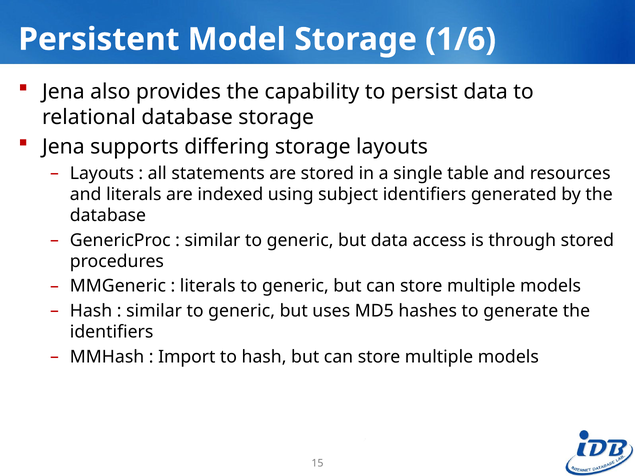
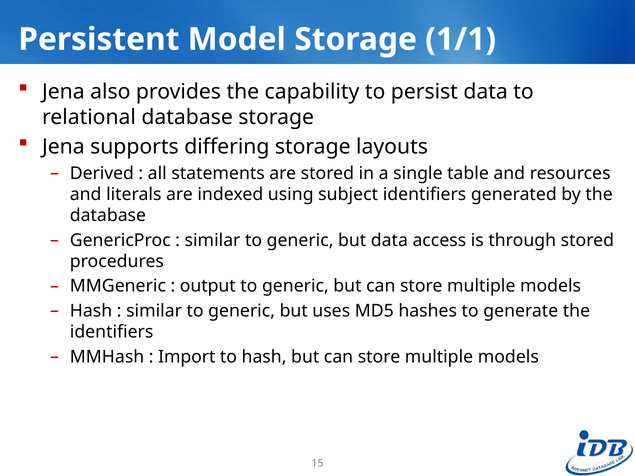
1/6: 1/6 -> 1/1 (461, 39)
Layouts: Layouts -> Derived (102, 173)
literals: literals -> output (208, 286)
